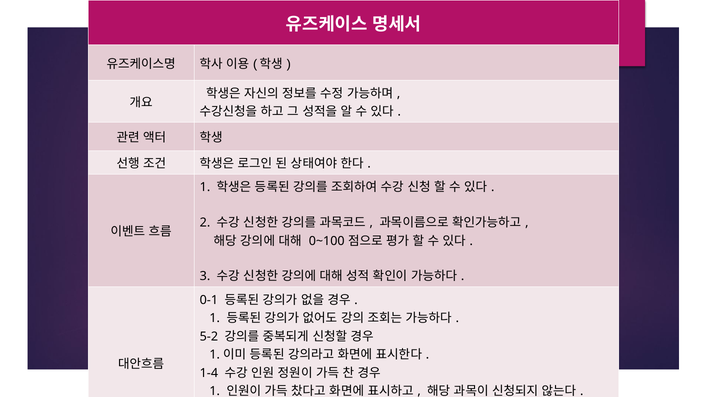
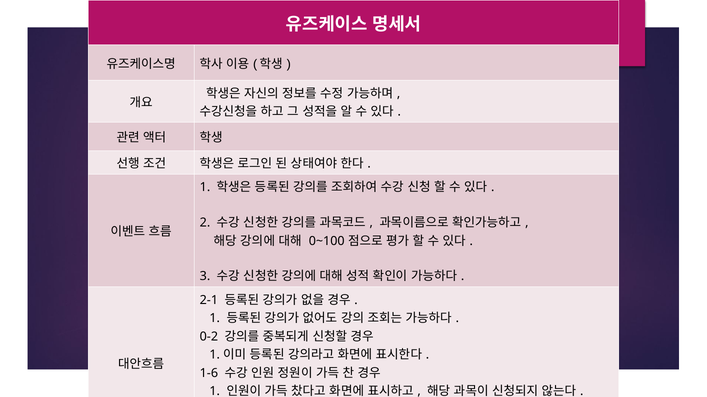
0-1: 0-1 -> 2-1 (209, 300)
5-2: 5-2 -> 0-2 (209, 337)
1-4: 1-4 -> 1-6 (209, 374)
